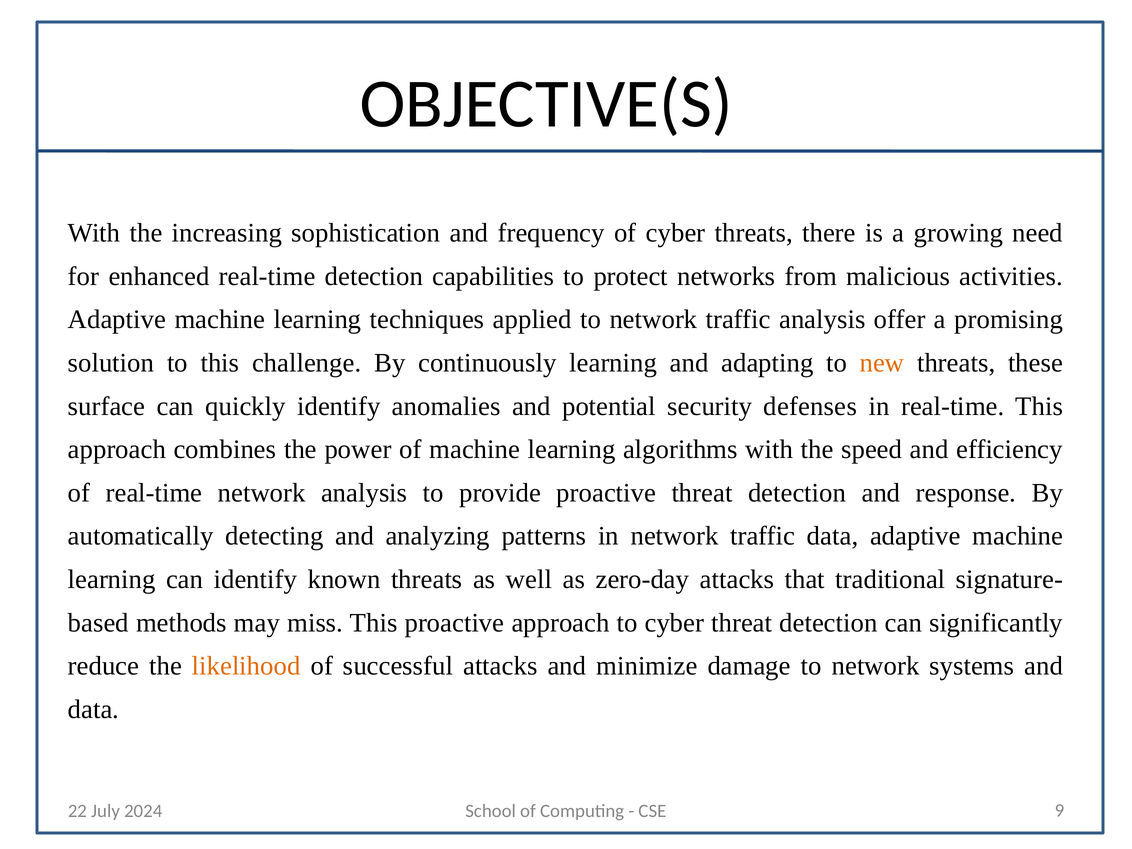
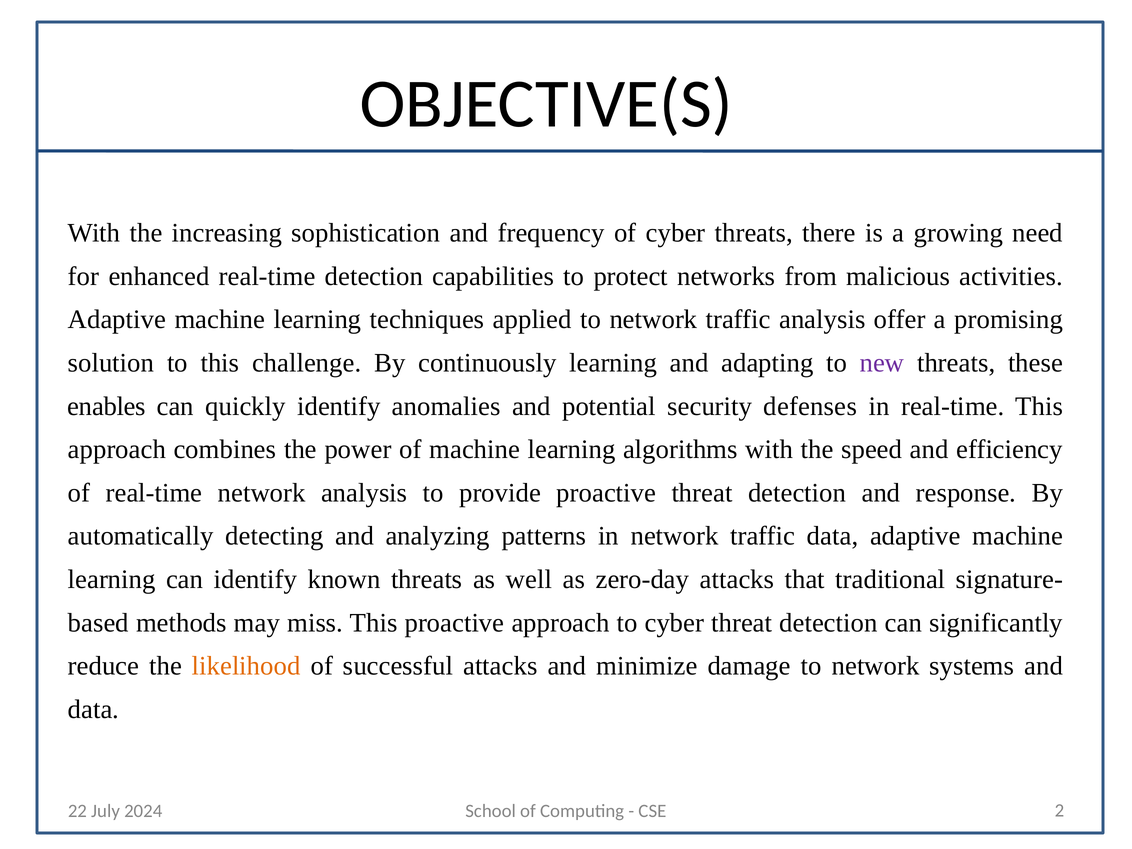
new colour: orange -> purple (882, 363)
surface: surface -> enables (107, 406)
9: 9 -> 2 (1059, 811)
